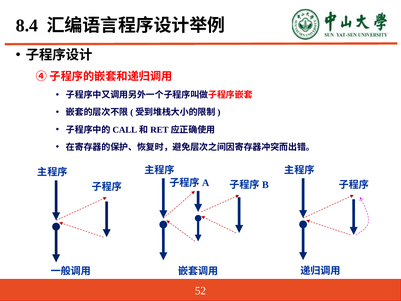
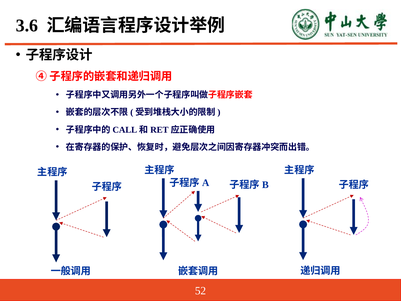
8.4: 8.4 -> 3.6 (27, 26)
